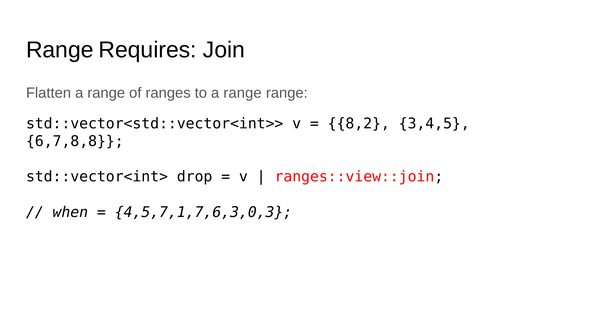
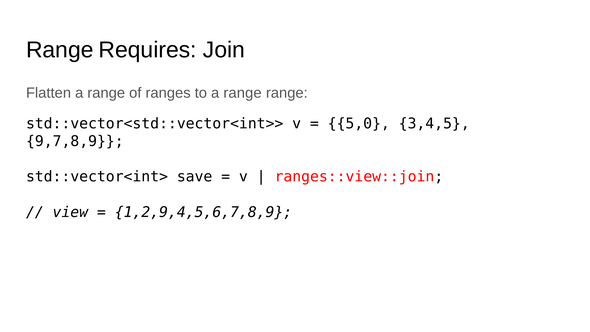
8,2: 8,2 -> 5,0 (359, 124)
6,7,8,8: 6,7,8,8 -> 9,7,8,9 (75, 141)
drop: drop -> save (195, 177)
when: when -> view (70, 212)
4,5,7,1,7,6,3,0,3: 4,5,7,1,7,6,3,0,3 -> 1,2,9,4,5,6,7,8,9 (203, 212)
